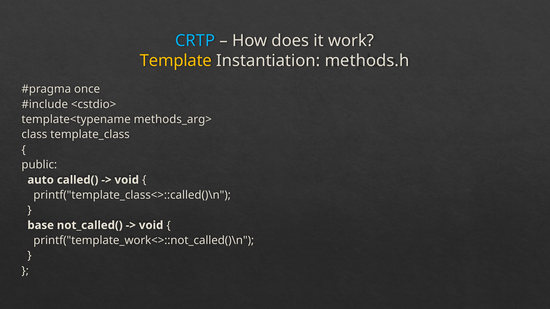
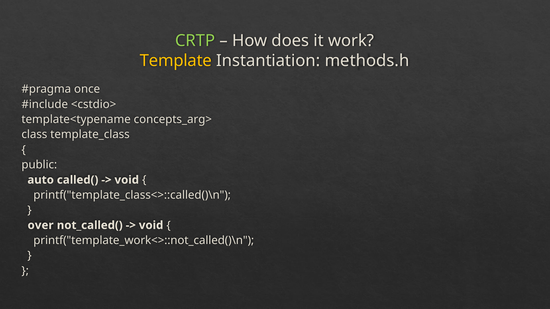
CRTP colour: light blue -> light green (195, 41)
methods_arg>: methods_arg> -> concepts_arg> (173, 120)
base: base -> over (41, 225)
